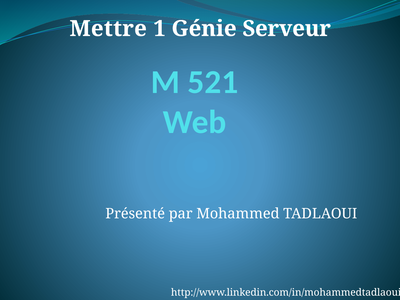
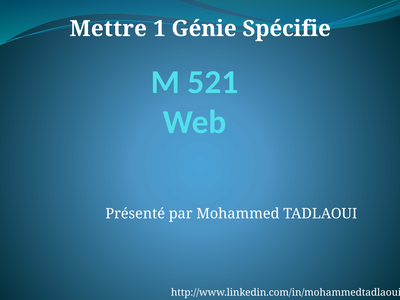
Serveur: Serveur -> Spécifie (287, 29)
